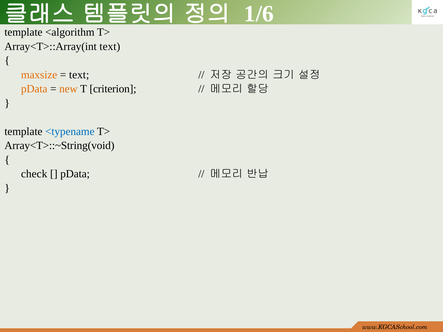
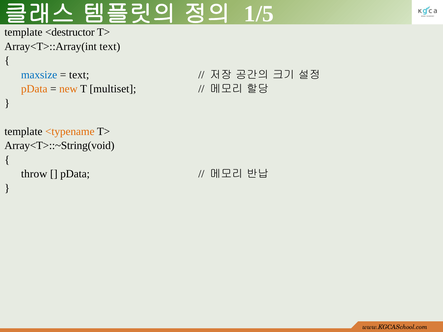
1/6: 1/6 -> 1/5 (259, 14)
<algorithm: <algorithm -> <destructor (70, 32)
maxsize colour: orange -> blue (39, 75)
criterion: criterion -> multiset (113, 89)
<typename colour: blue -> orange (70, 132)
check: check -> throw (34, 174)
